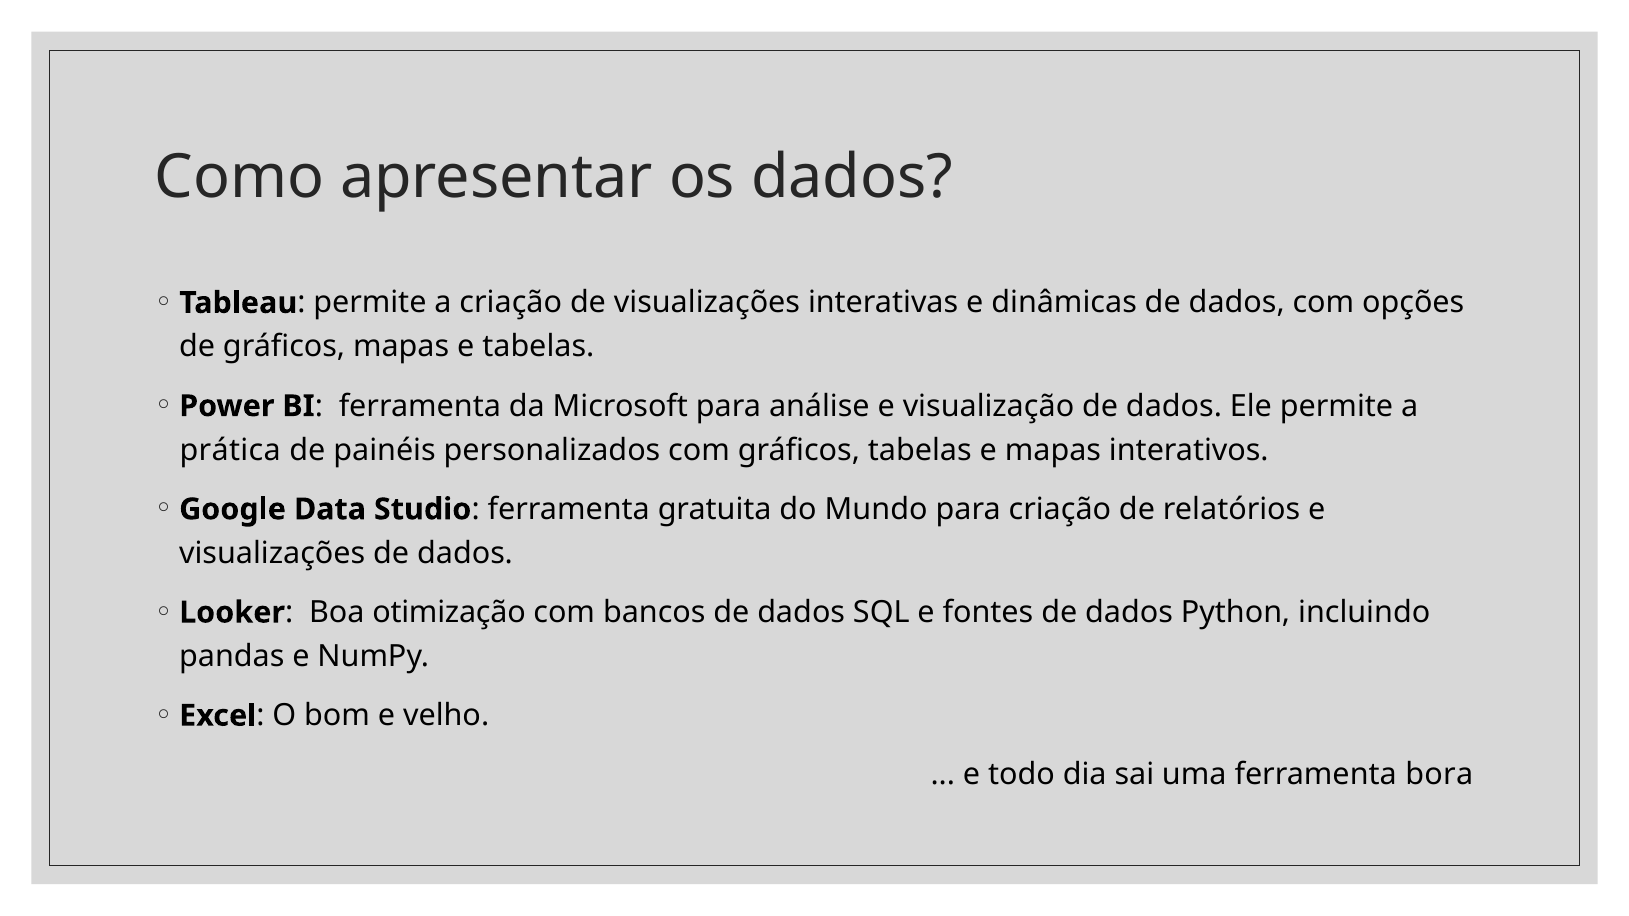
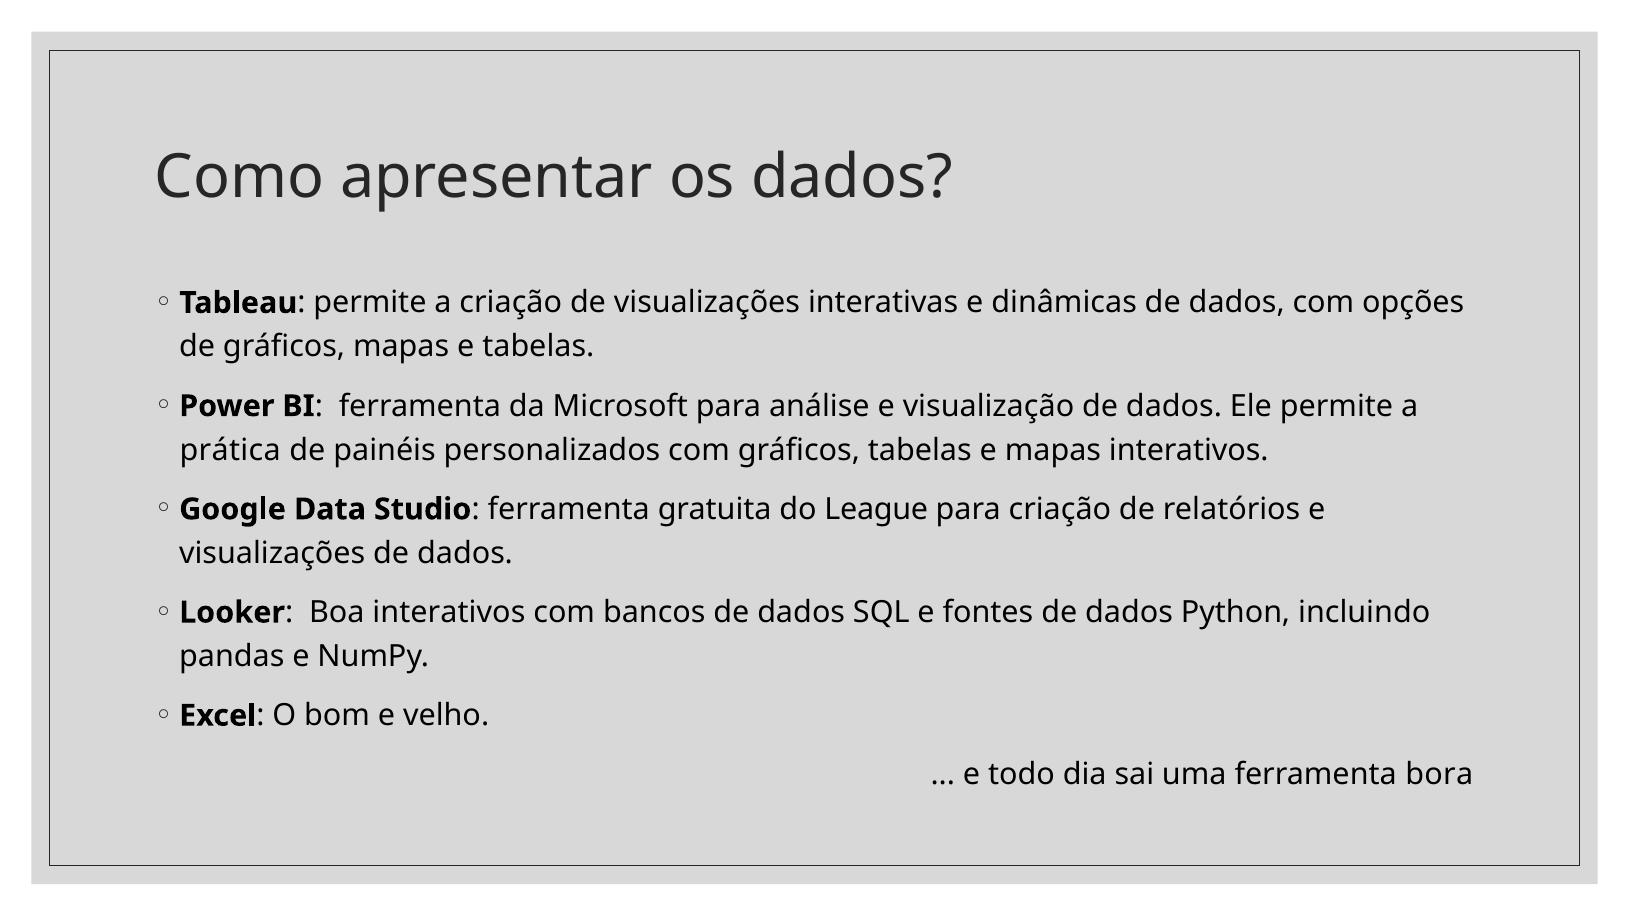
Mundo: Mundo -> League (876, 509)
Boa otimização: otimização -> interativos (449, 613)
